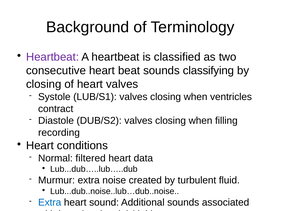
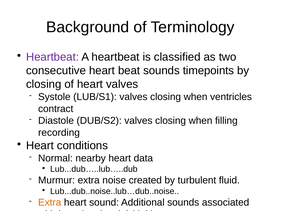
classifying: classifying -> timepoints (208, 71)
filtered: filtered -> nearby (91, 158)
Extra colour: blue -> orange (50, 202)
